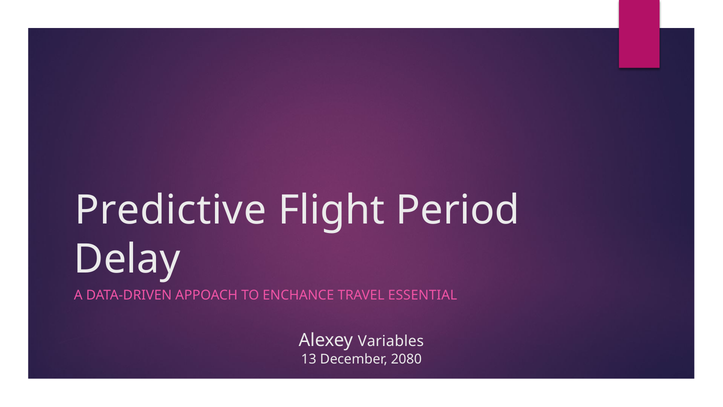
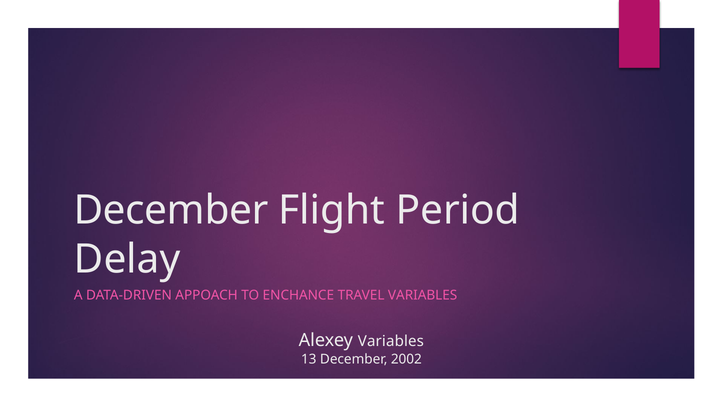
Predictive: Predictive -> December (171, 210)
TRAVEL ESSENTIAL: ESSENTIAL -> VARIABLES (423, 295)
2080: 2080 -> 2002 (406, 359)
